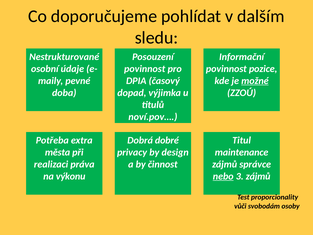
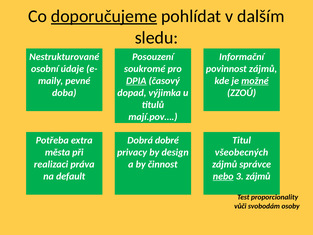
doporučujeme underline: none -> present (104, 16)
povinnost: povinnost -> soukromé (145, 69)
povinnost pozice: pozice -> zájmů (263, 69)
DPIA underline: none -> present (136, 81)
noví.pov…: noví.pov… -> mají.pov… (153, 117)
maintenance: maintenance -> všeobecných (242, 152)
výkonu: výkonu -> default (71, 176)
